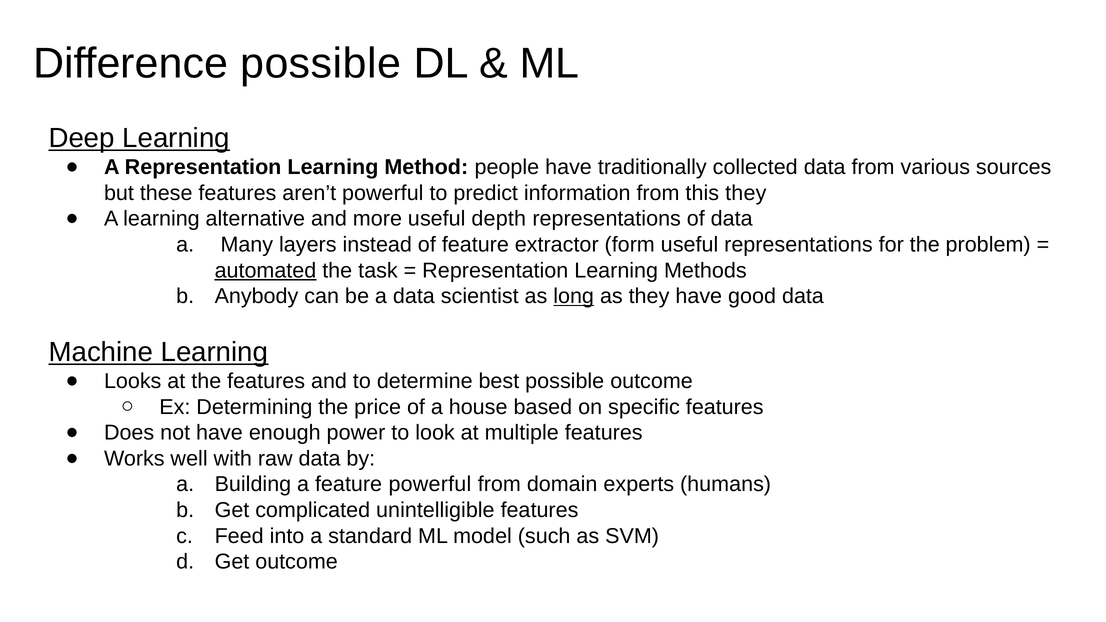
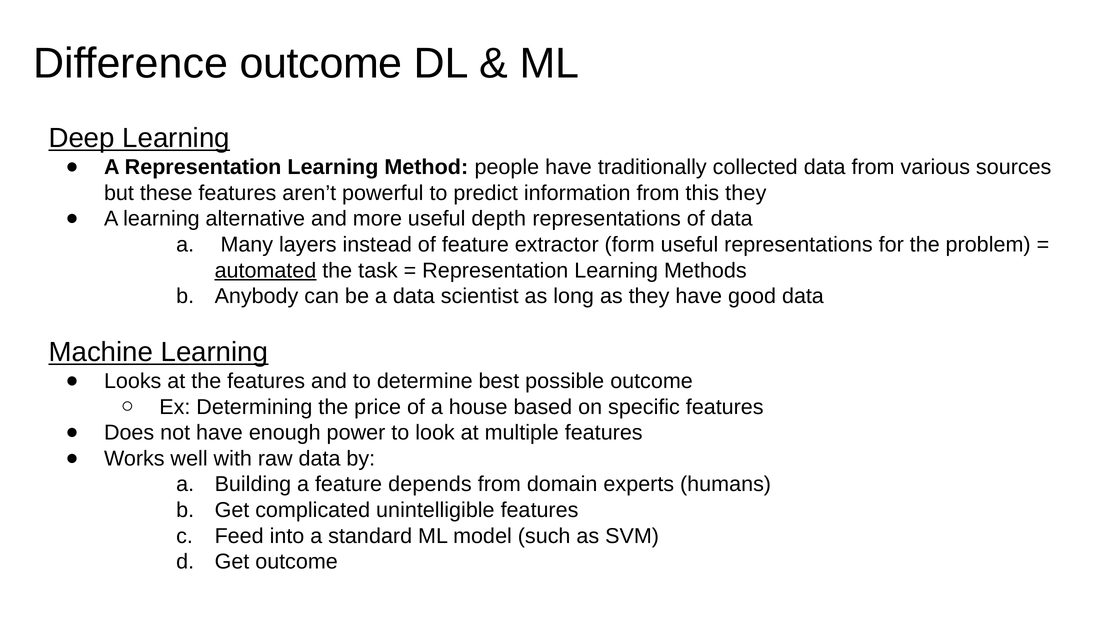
Difference possible: possible -> outcome (321, 64)
long underline: present -> none (574, 296)
feature powerful: powerful -> depends (430, 485)
